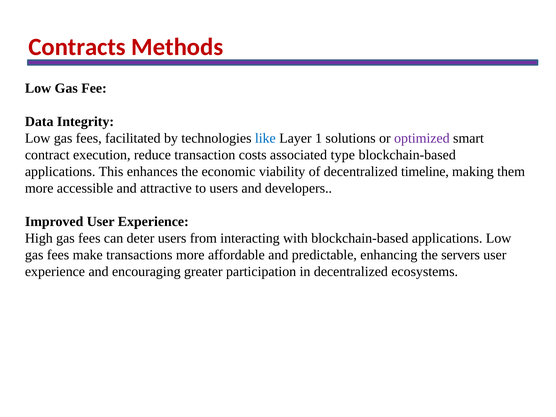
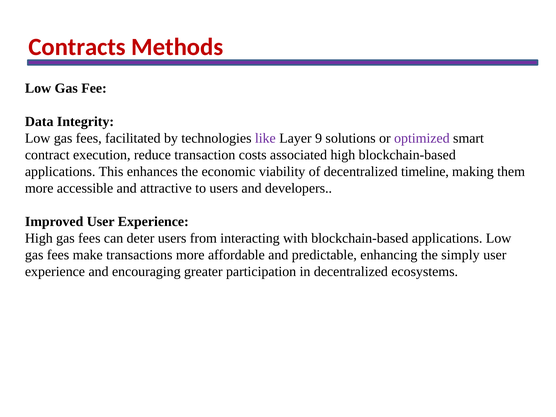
like colour: blue -> purple (265, 138)
1: 1 -> 9 (319, 138)
associated type: type -> high (343, 155)
servers: servers -> simply (460, 255)
